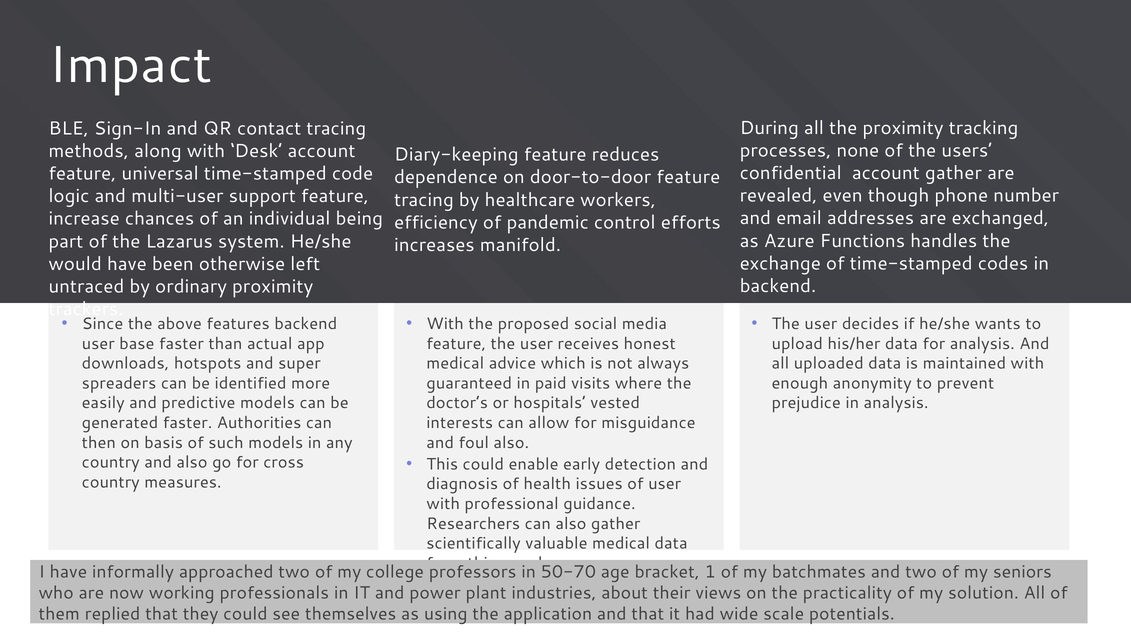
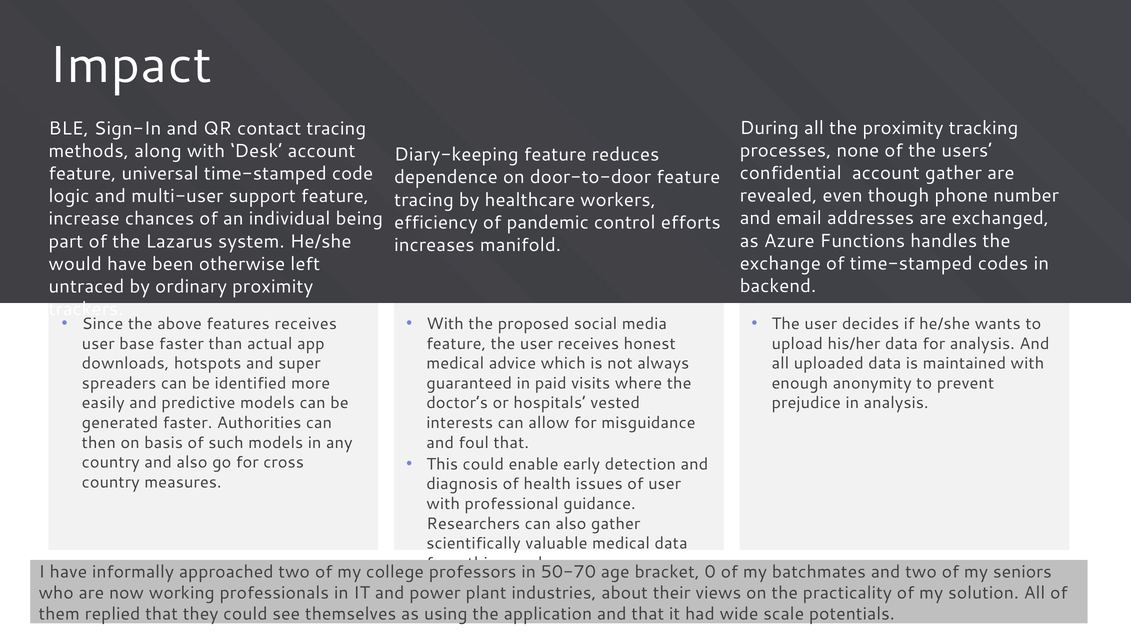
features backend: backend -> receives (306, 324)
foul also: also -> that (511, 443)
1: 1 -> 0 (710, 572)
